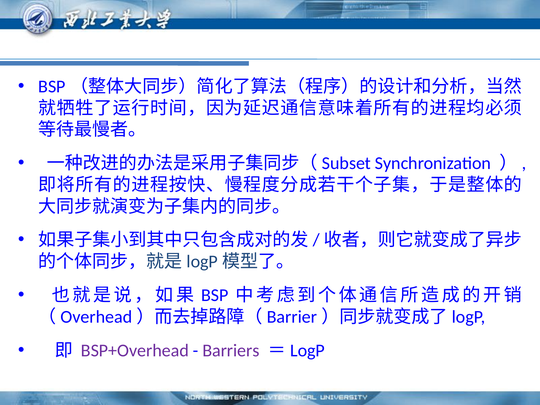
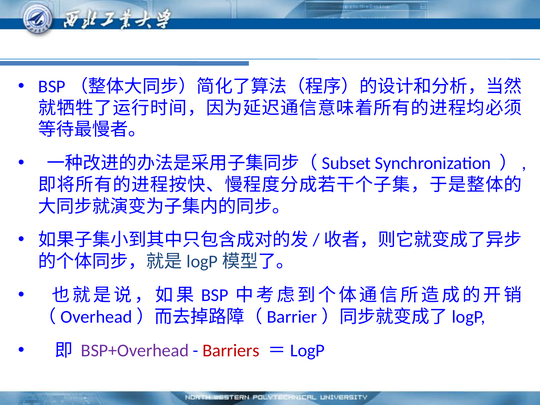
Barriers colour: purple -> red (231, 350)
